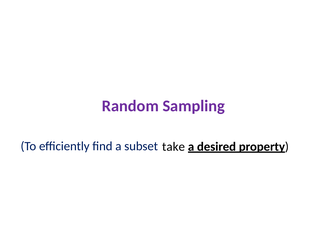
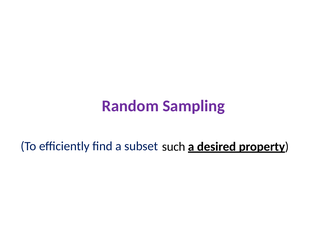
take: take -> such (174, 147)
